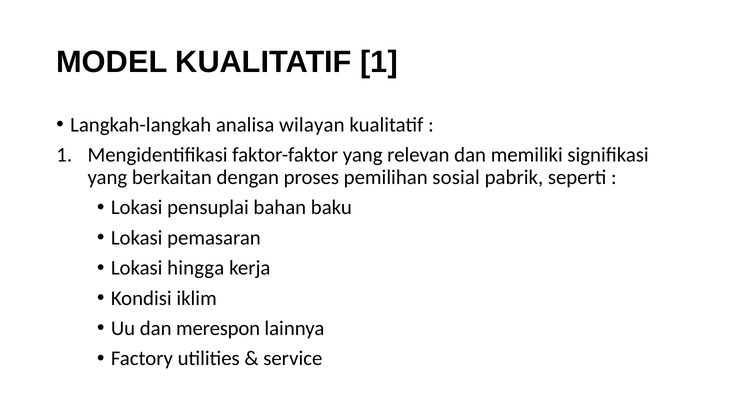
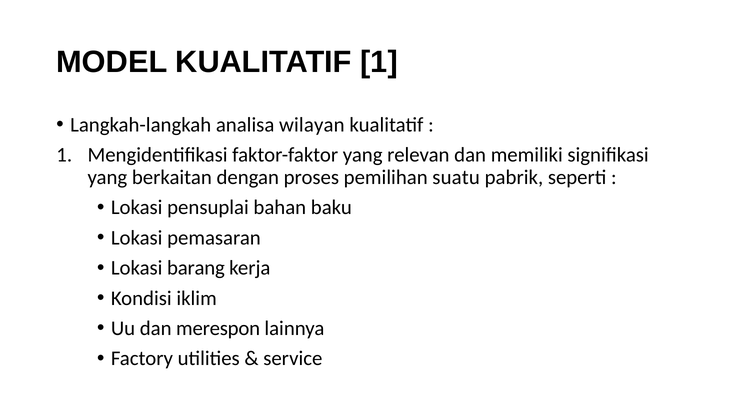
sosial: sosial -> suatu (456, 177)
hingga: hingga -> barang (196, 268)
